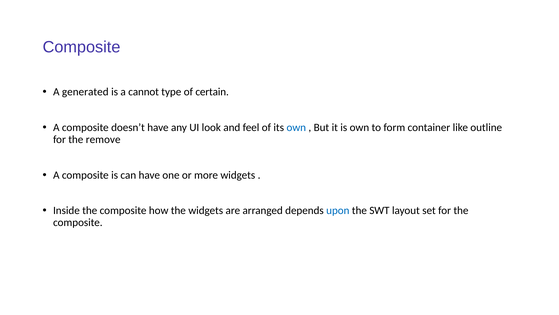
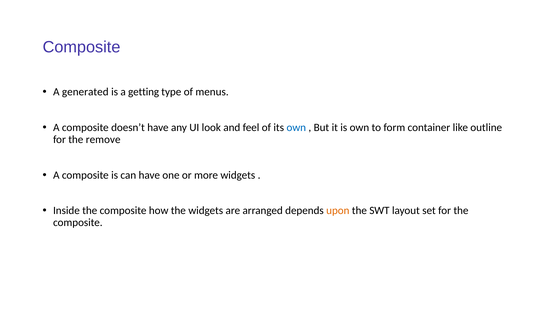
cannot: cannot -> getting (144, 92)
certain: certain -> menus (212, 92)
upon colour: blue -> orange (338, 210)
